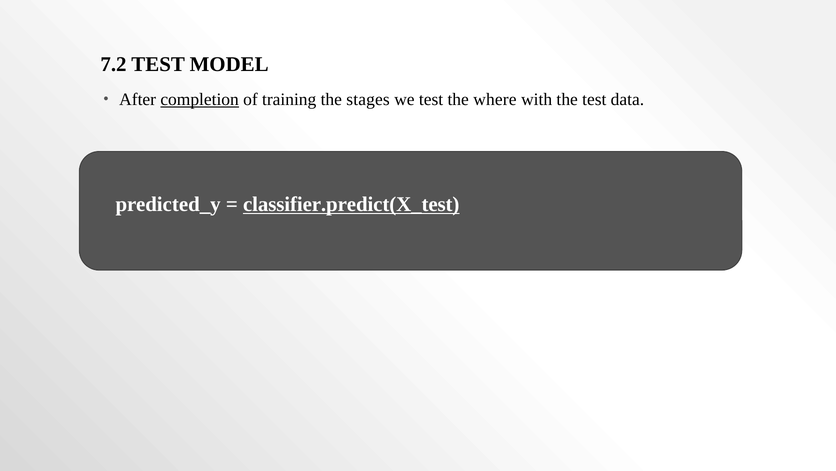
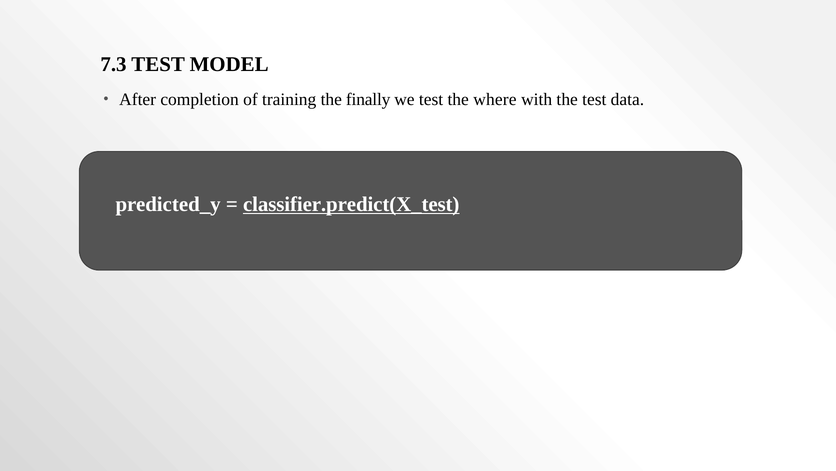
7.2: 7.2 -> 7.3 (113, 64)
completion underline: present -> none (200, 99)
stages: stages -> finally (368, 99)
